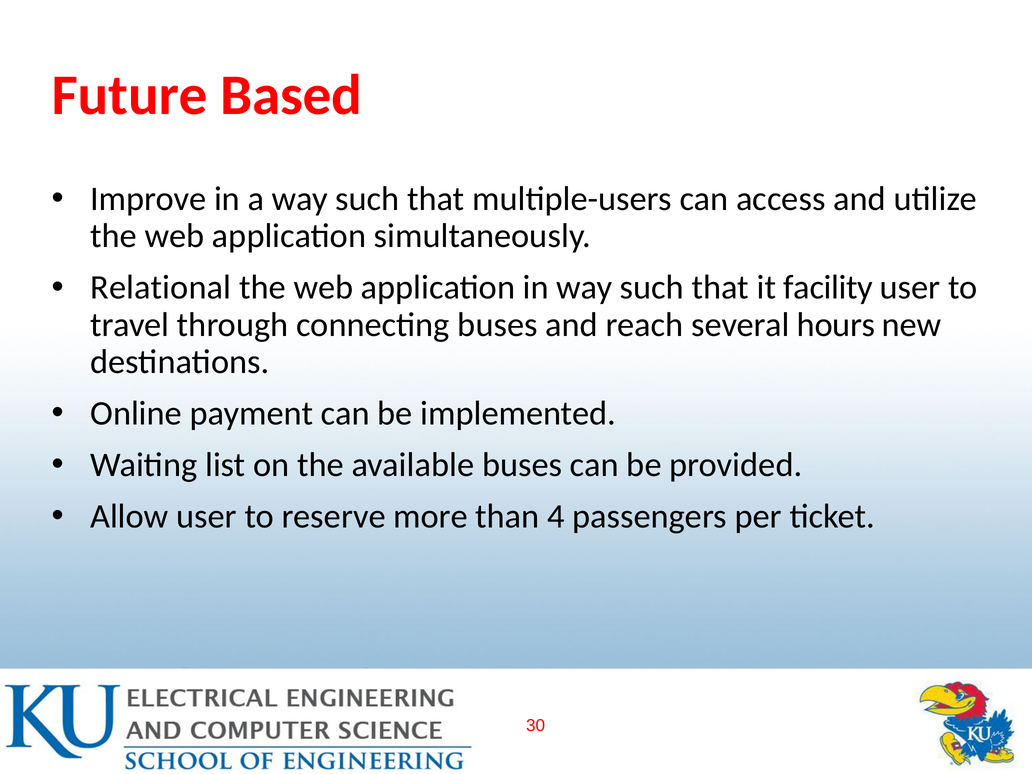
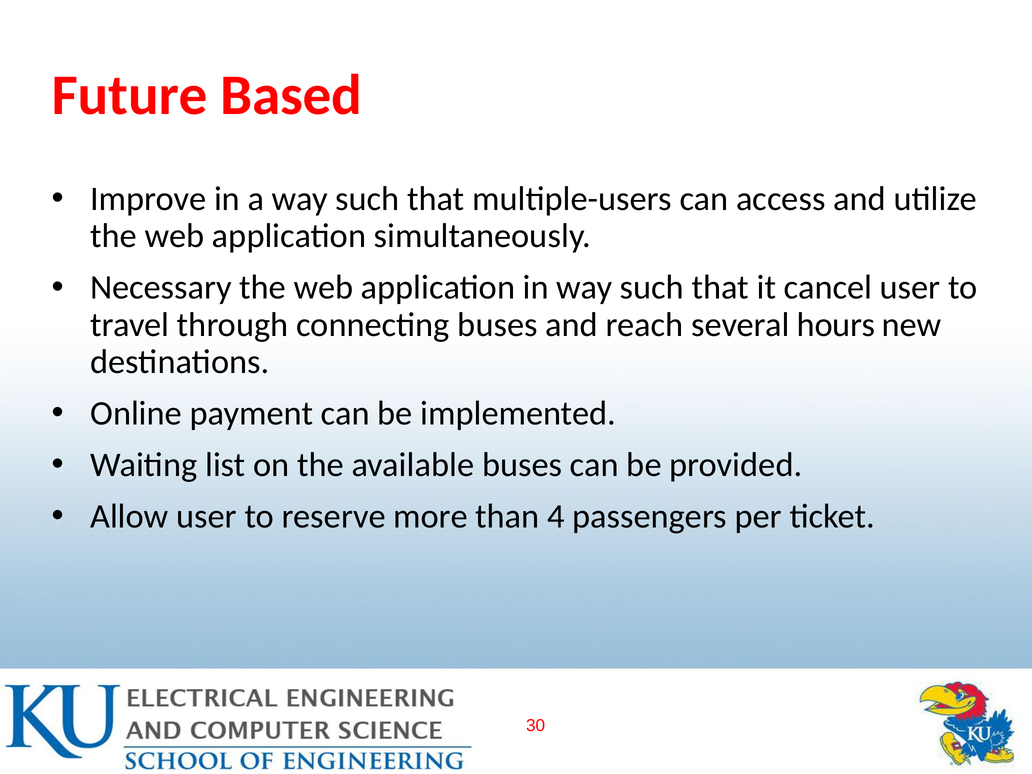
Relational: Relational -> Necessary (161, 288)
facility: facility -> cancel (828, 288)
